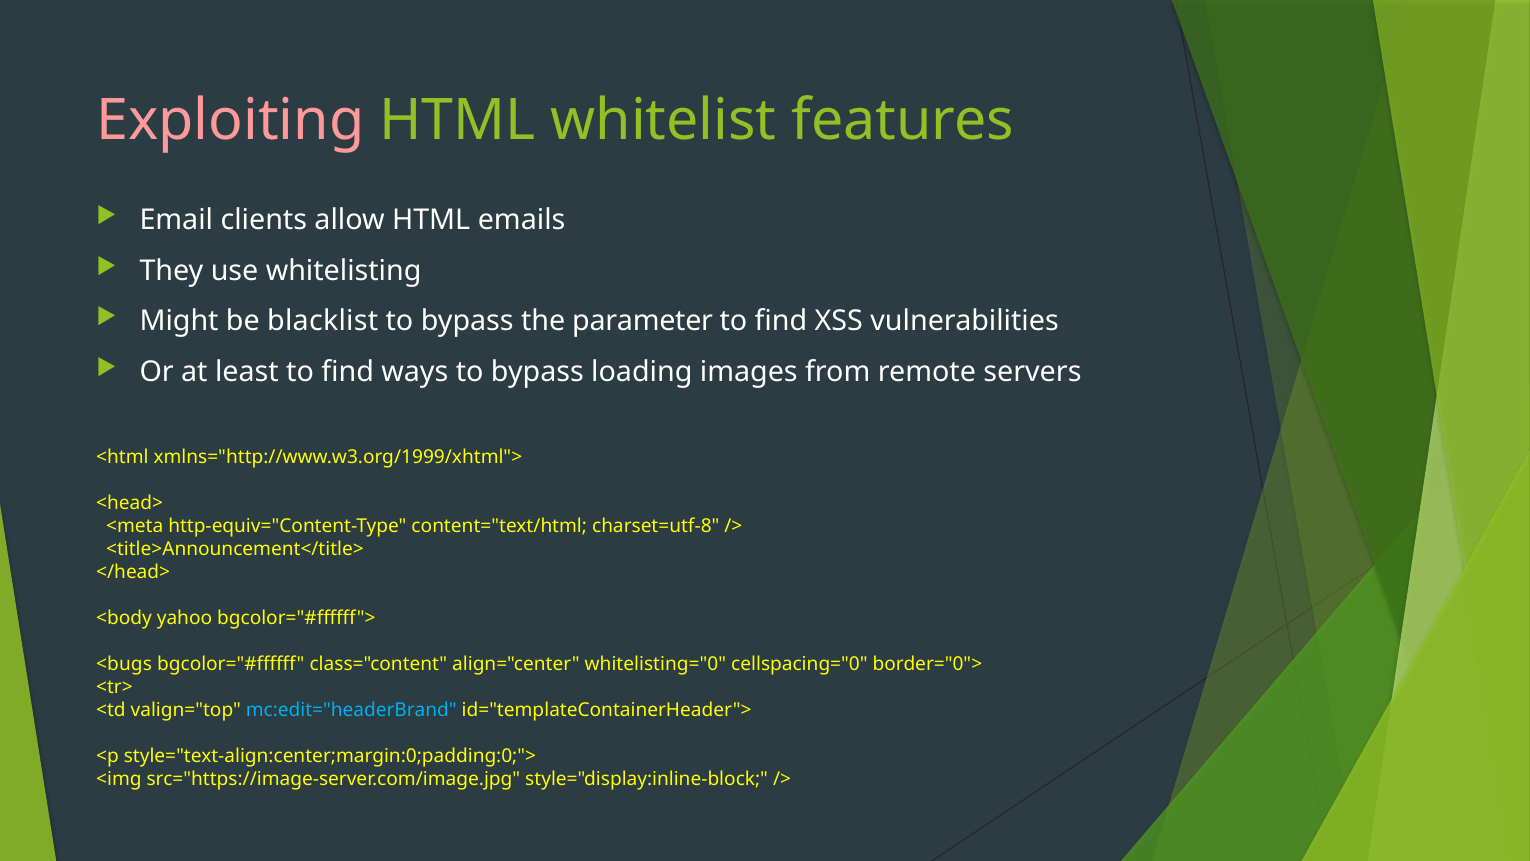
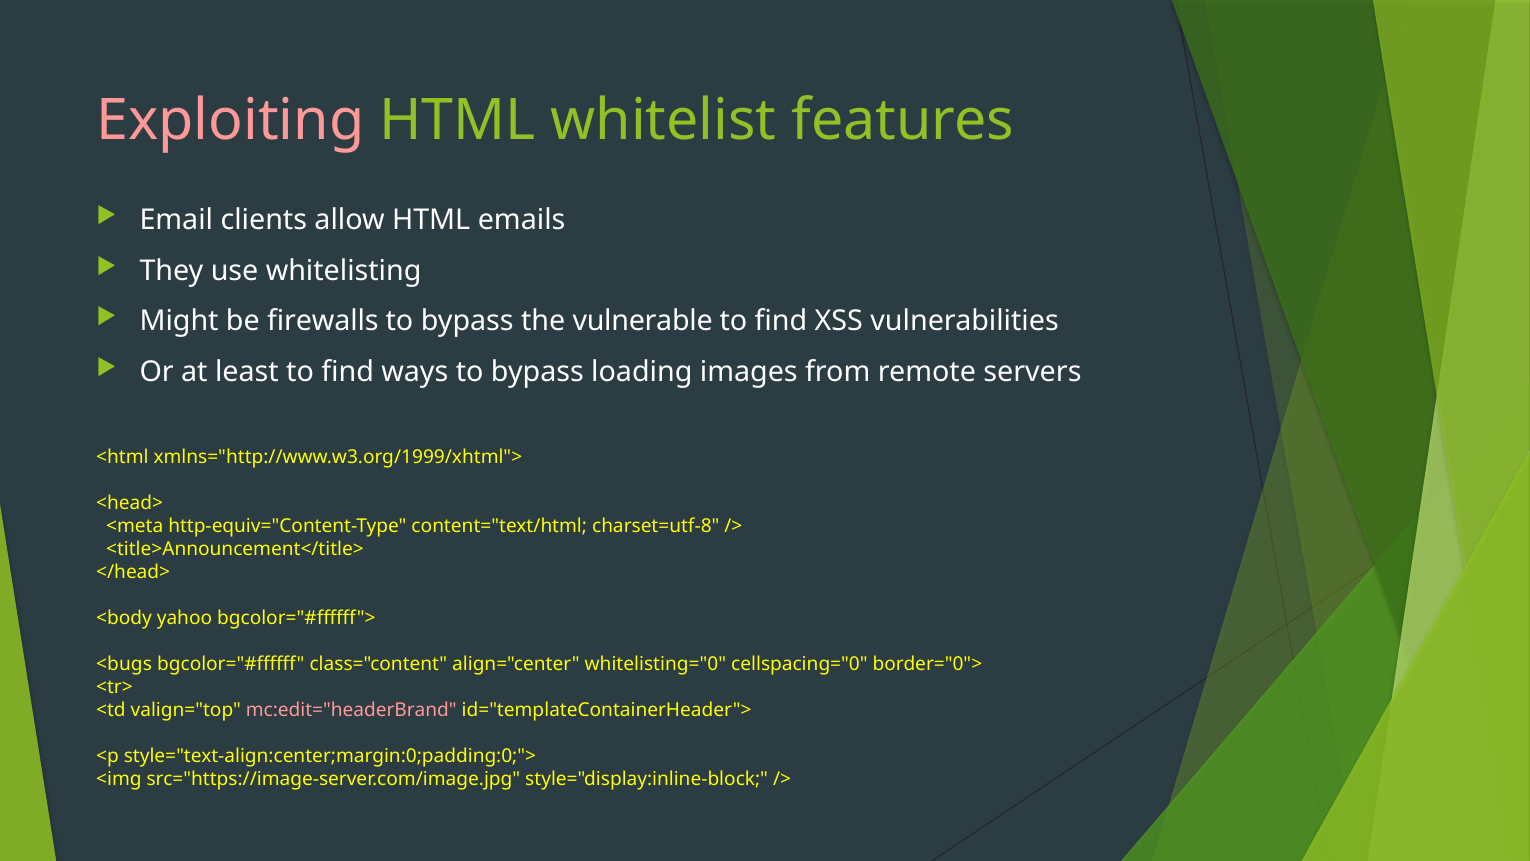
blacklist: blacklist -> firewalls (323, 321)
parameter: parameter -> vulnerable (643, 321)
mc:edit="headerBrand colour: light blue -> pink (351, 710)
